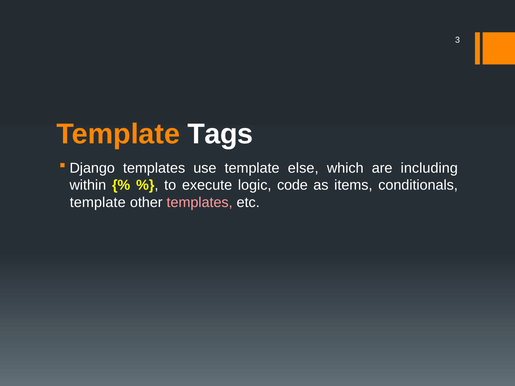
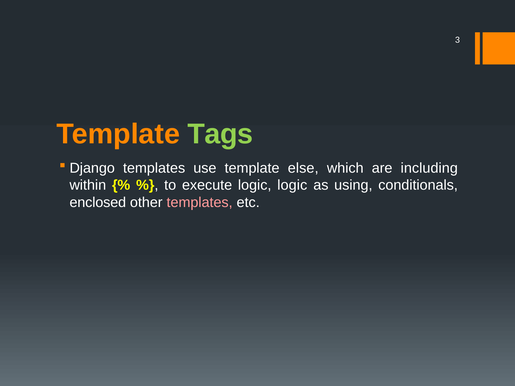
Tags colour: white -> light green (220, 134)
logic code: code -> logic (292, 185)
items: items -> using (353, 185)
template: template -> enclosed (98, 203)
